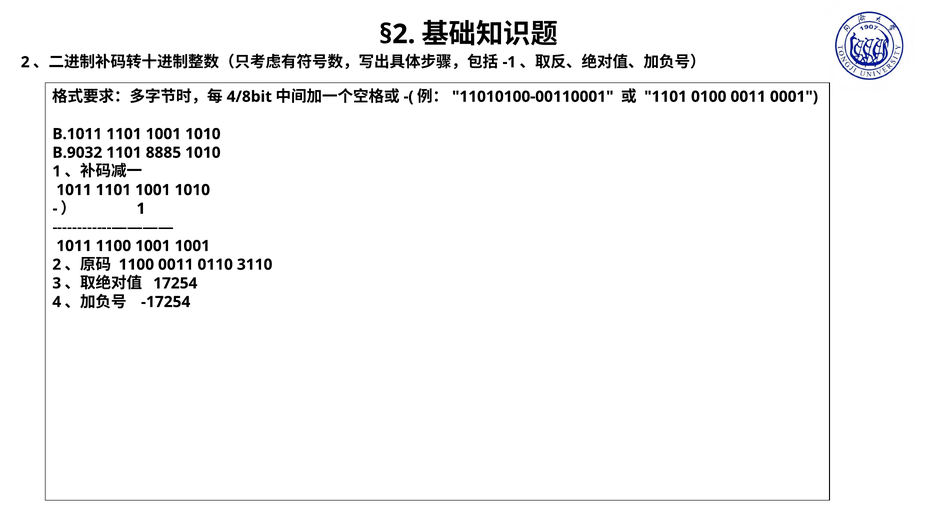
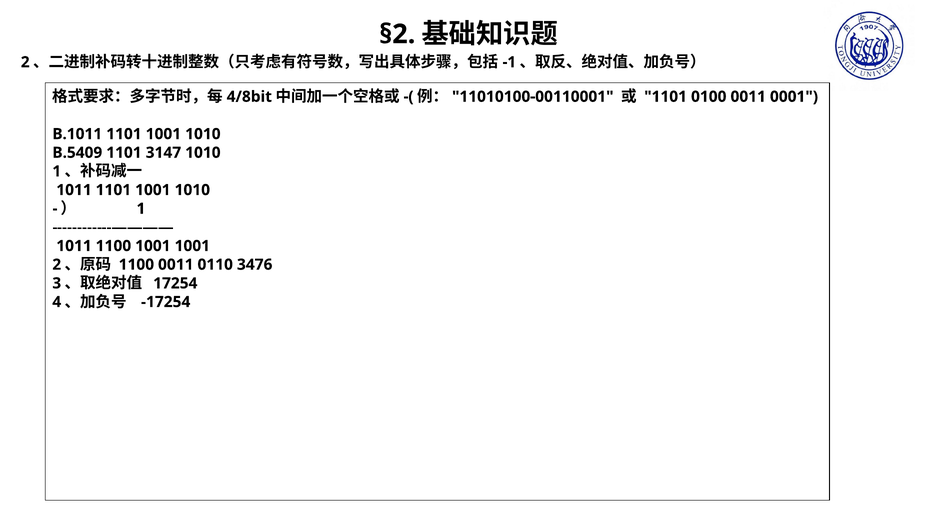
B.9032: B.9032 -> B.5409 (77, 153)
8885: 8885 -> 3147 (163, 153)
3110: 3110 -> 3476 (255, 265)
